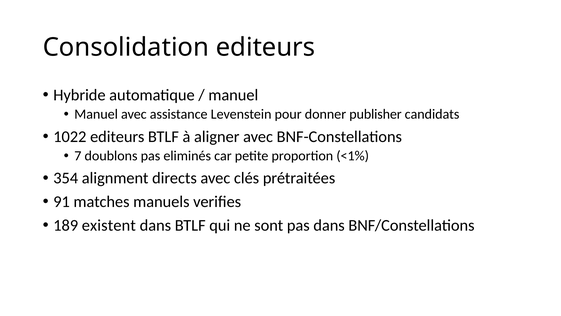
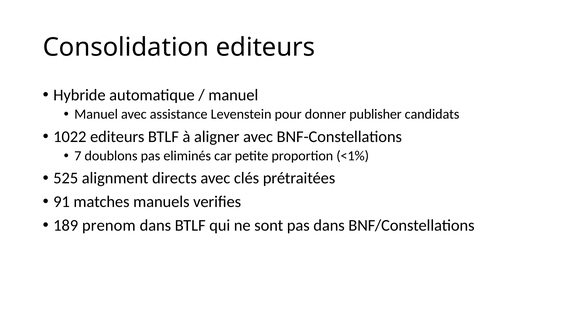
354: 354 -> 525 (66, 178)
existent: existent -> prenom (109, 225)
